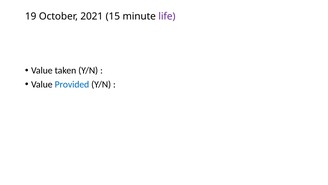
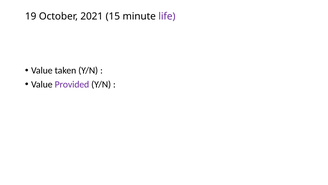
Provided colour: blue -> purple (72, 84)
